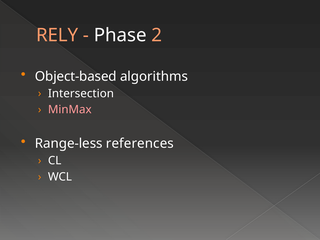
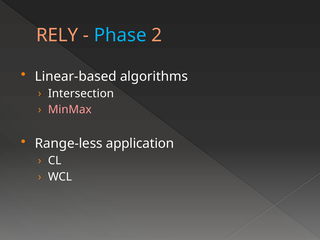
Phase colour: white -> light blue (120, 35)
Object-based: Object-based -> Linear-based (76, 76)
references: references -> application (140, 144)
